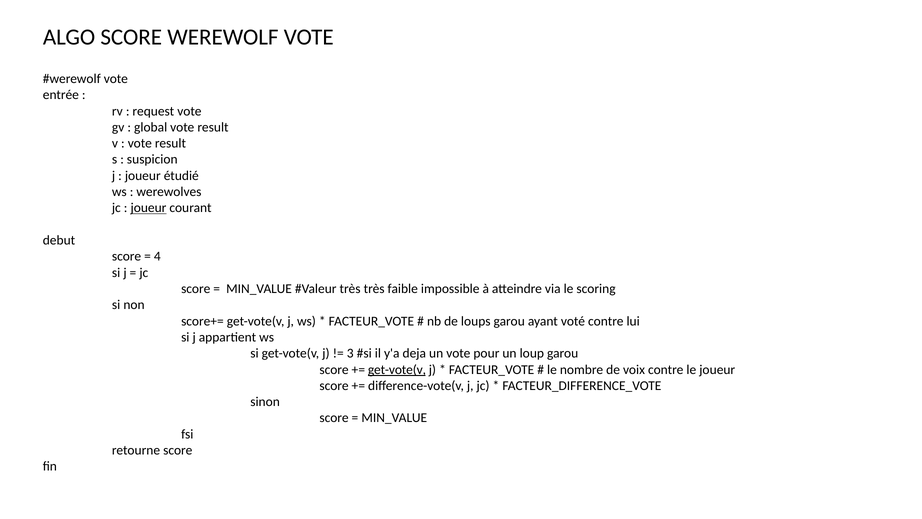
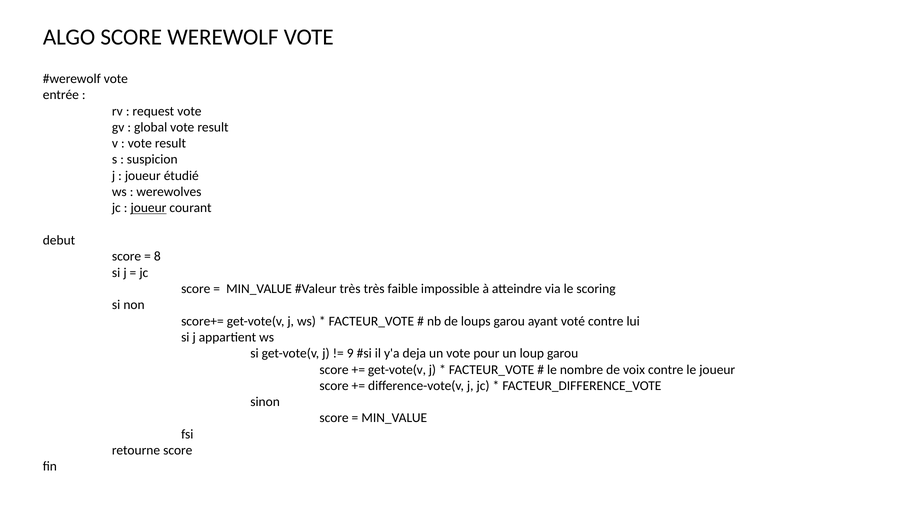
4: 4 -> 8 (157, 256)
3: 3 -> 9 (350, 353)
get-vote(v underline: present -> none (397, 369)
